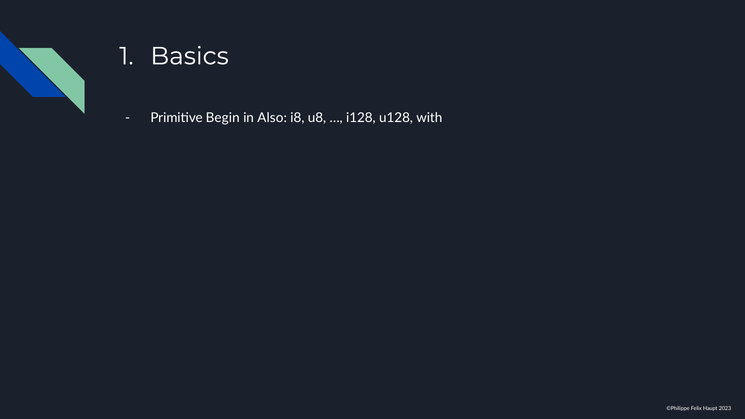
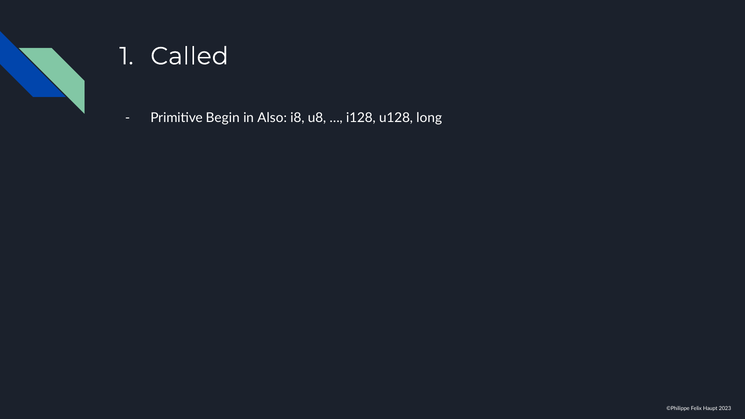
Basics: Basics -> Called (190, 56)
with: with -> long (429, 118)
